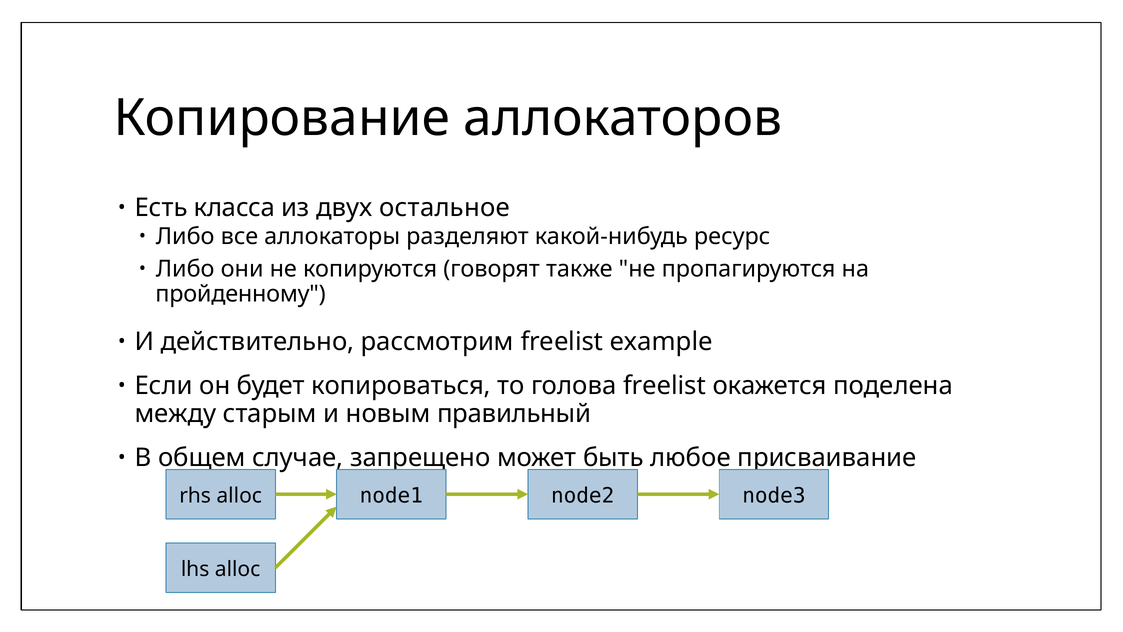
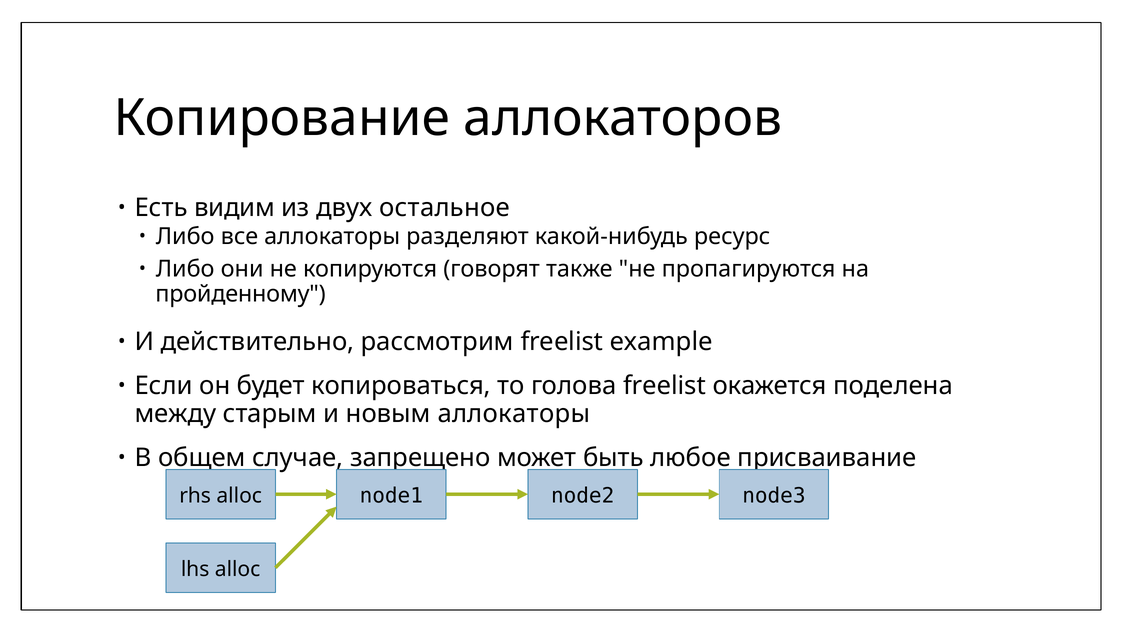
класса: класса -> видим (234, 207)
новым правильный: правильный -> аллокаторы (514, 413)
